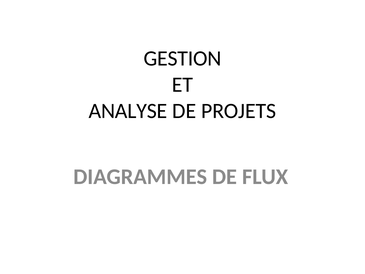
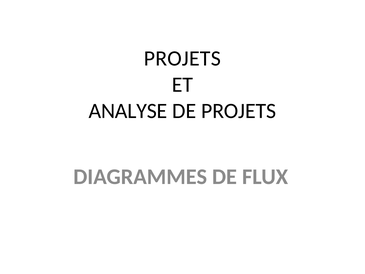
GESTION: GESTION -> PROJETS (182, 58)
